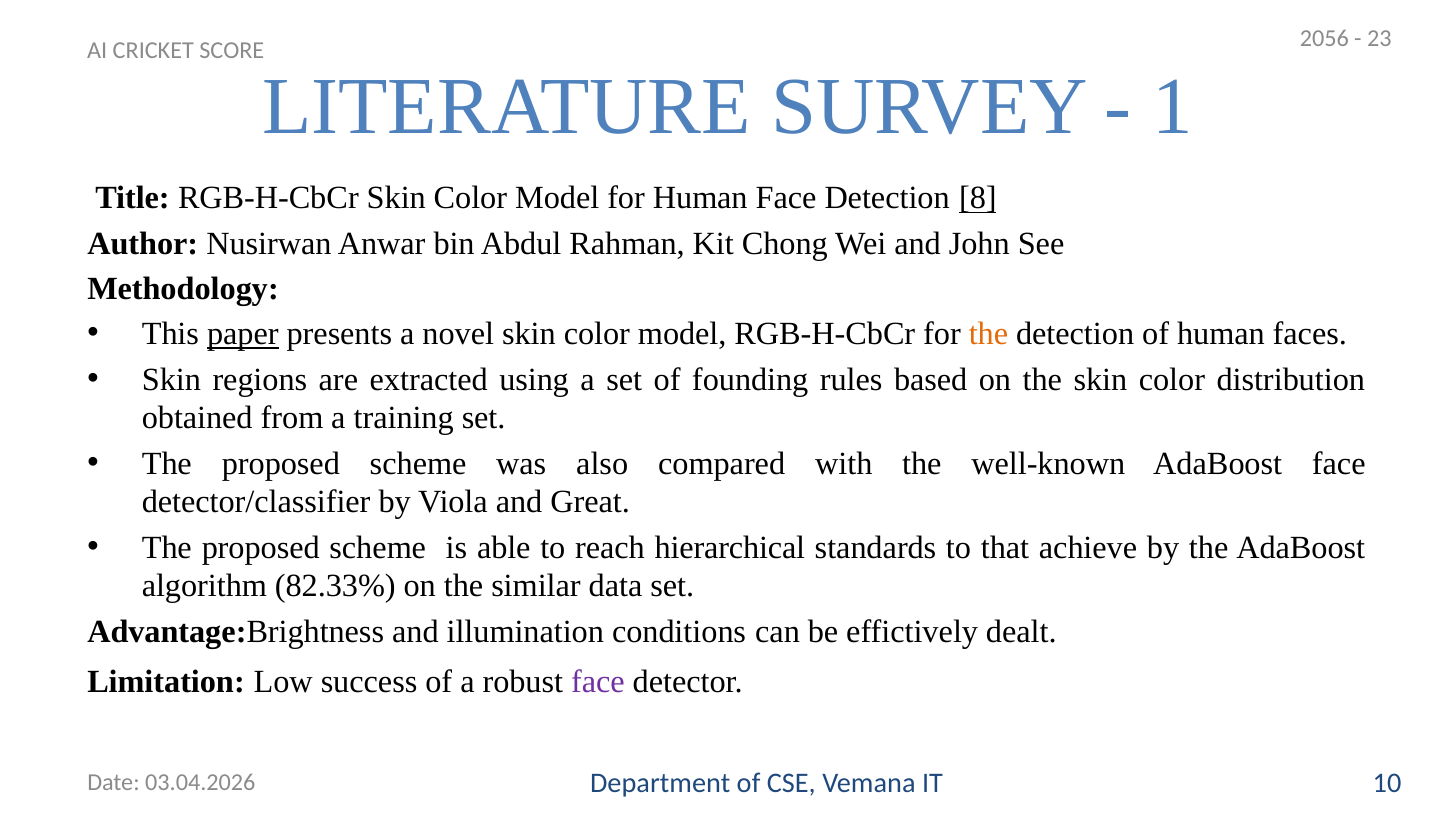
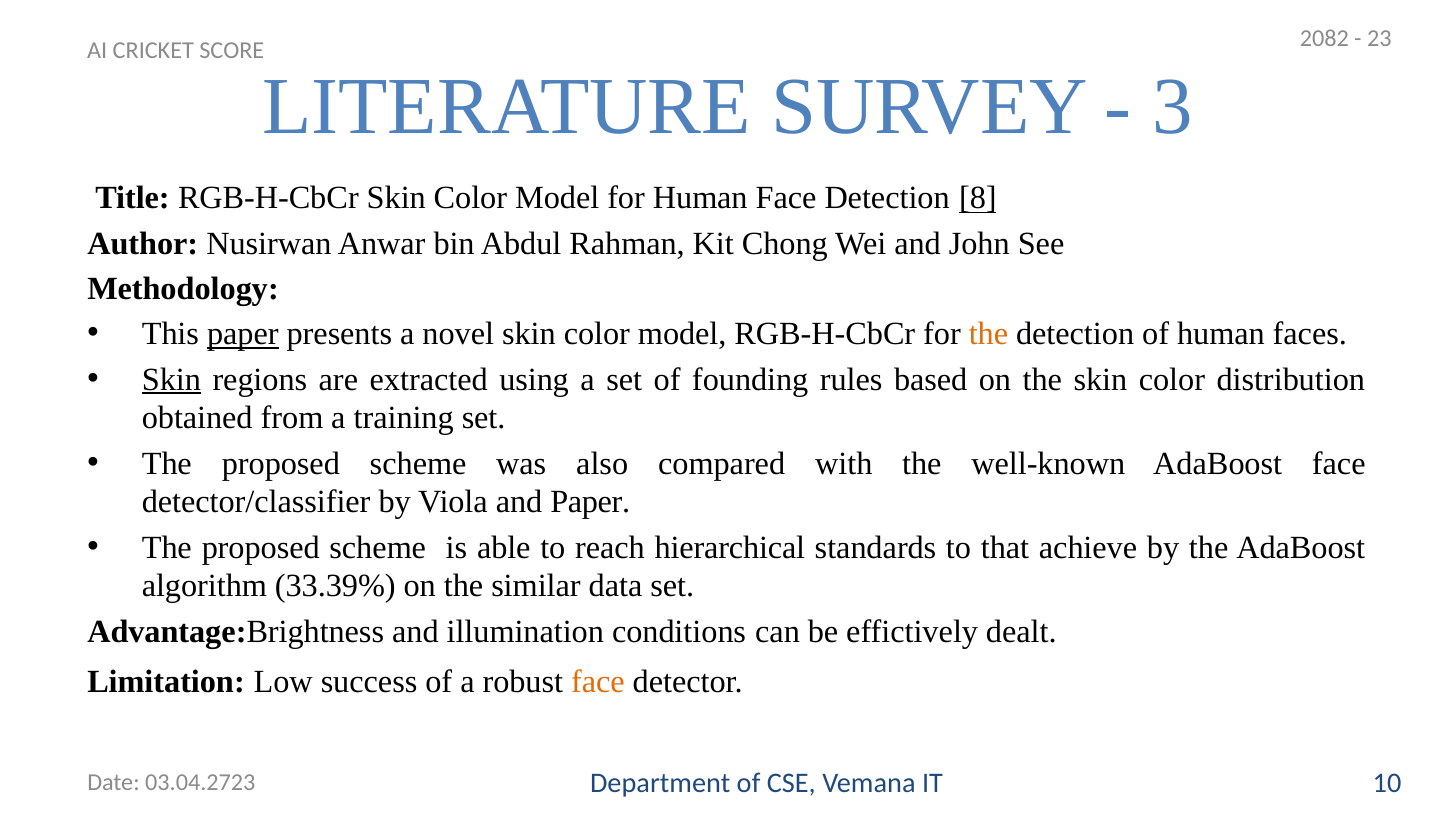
2056: 2056 -> 2082 (1324, 39)
1: 1 -> 3 (1172, 107)
Skin underline: none -> present (171, 379)
and Great: Great -> Paper (590, 502)
82.33%: 82.33% -> 33.39% (335, 586)
face colour: purple -> orange (598, 681)
03.04.2026: 03.04.2026 -> 03.04.2723 (200, 782)
